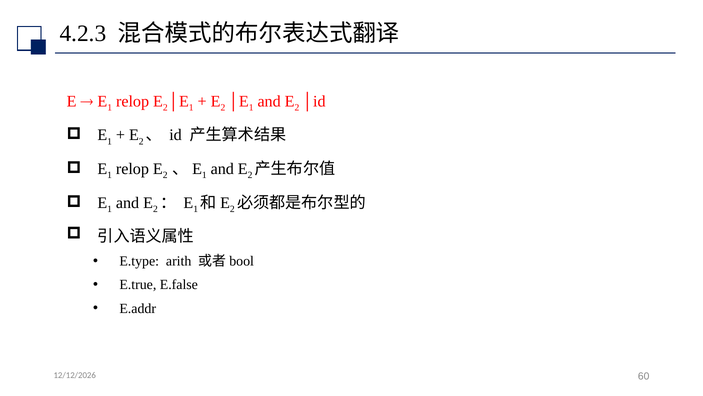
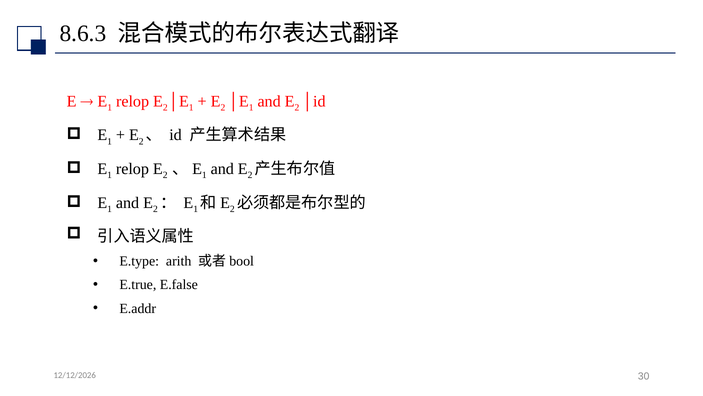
4.2.3: 4.2.3 -> 8.6.3 (83, 34)
60: 60 -> 30 (644, 376)
